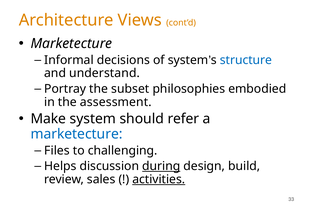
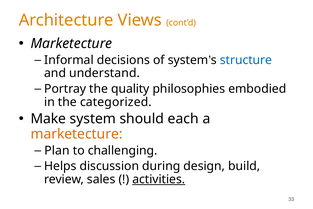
subset: subset -> quality (130, 89)
assessment: assessment -> categorized (116, 102)
refer: refer -> each (183, 119)
marketecture colour: blue -> orange (77, 134)
Files: Files -> Plan (57, 150)
during underline: present -> none (161, 166)
